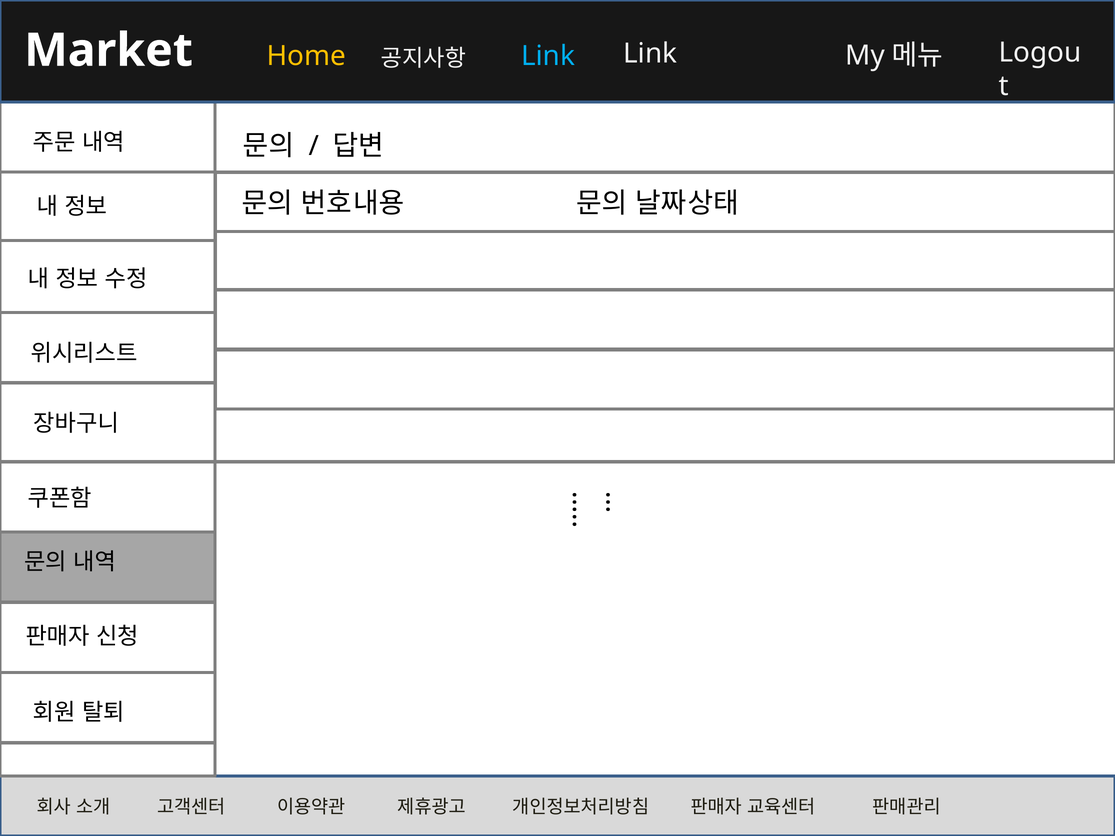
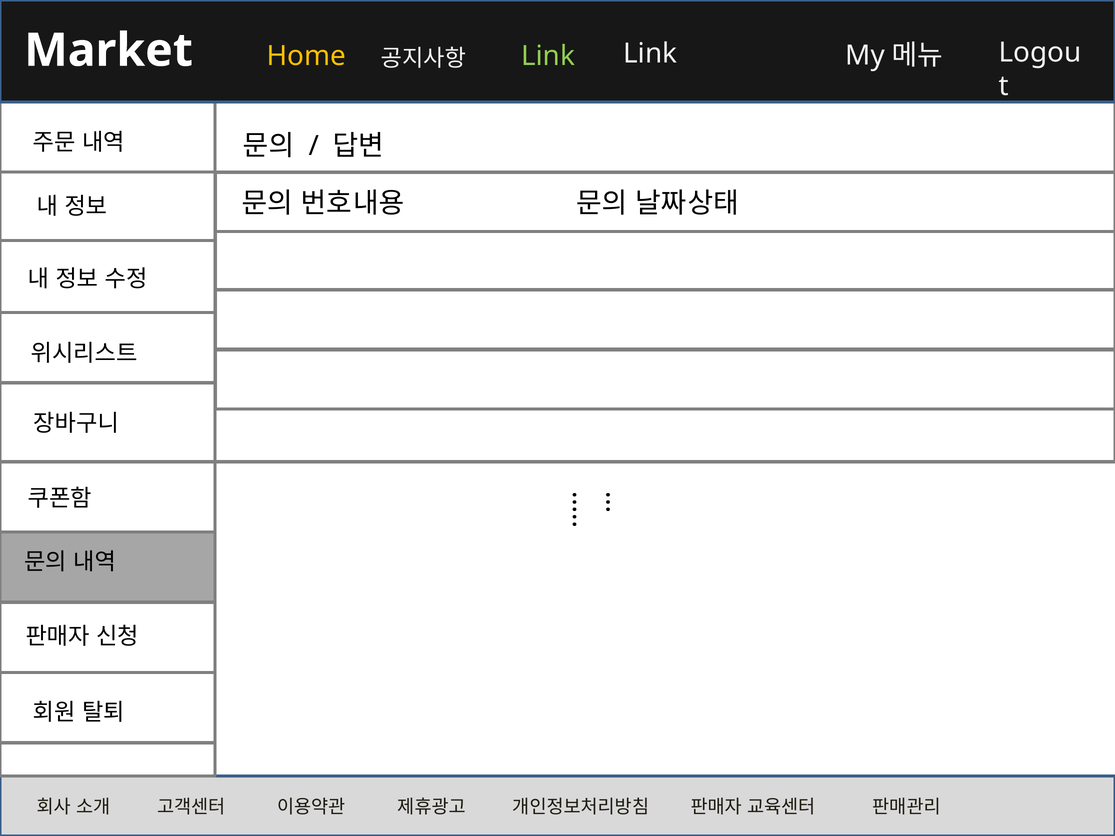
Link colour: light blue -> light green (548, 56)
